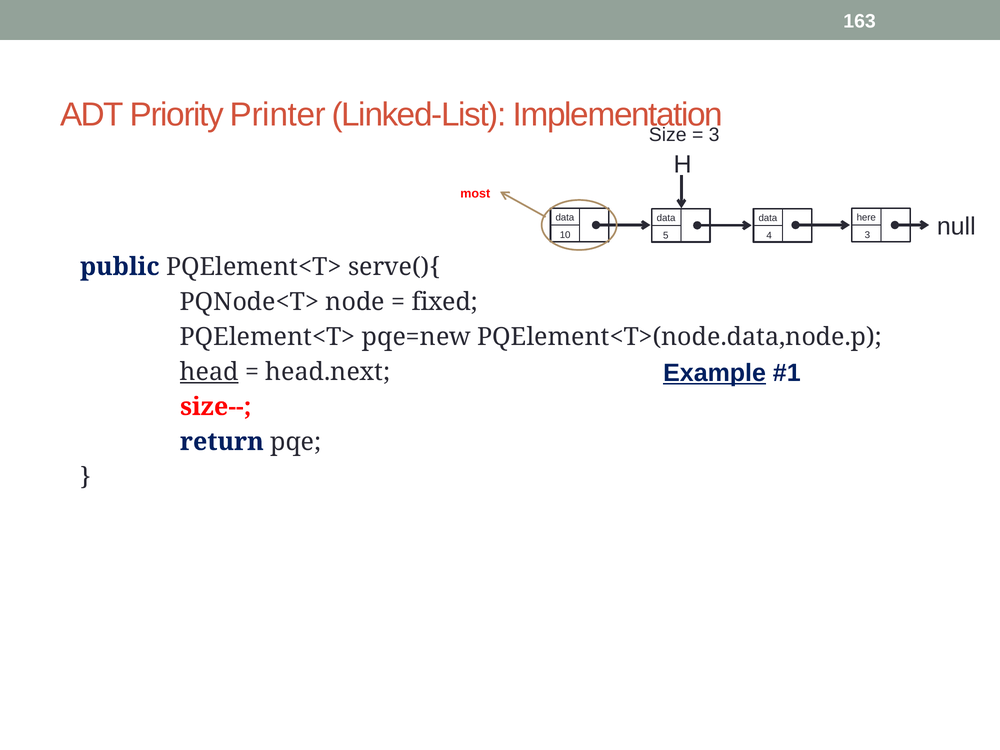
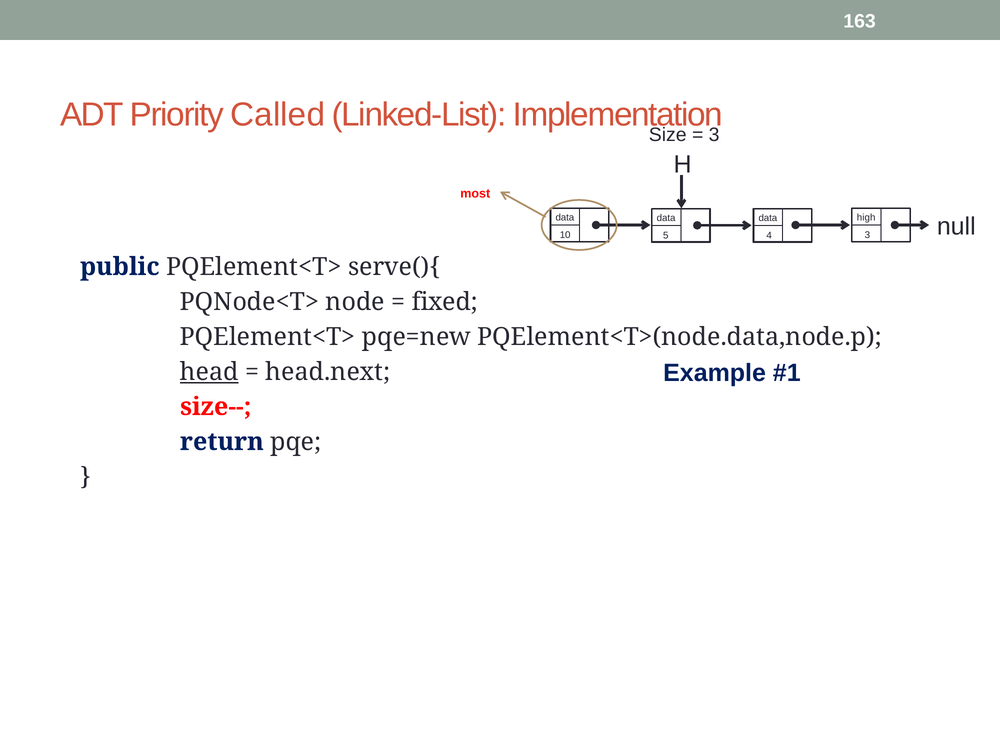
Printer: Printer -> Called (278, 115)
here: here -> high (866, 218)
Example underline: present -> none (715, 373)
